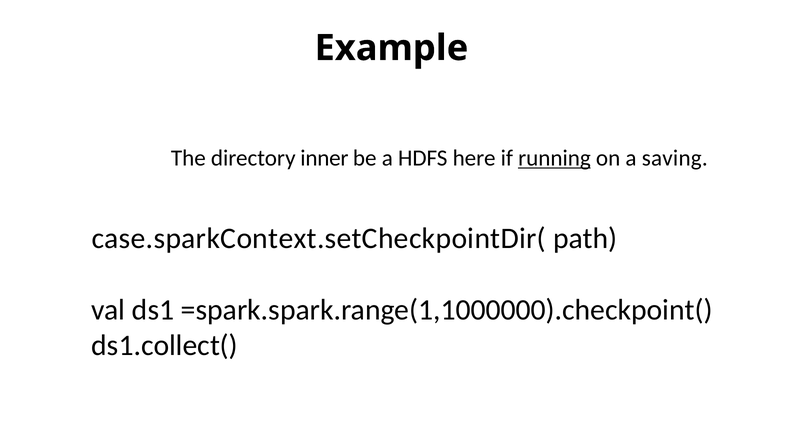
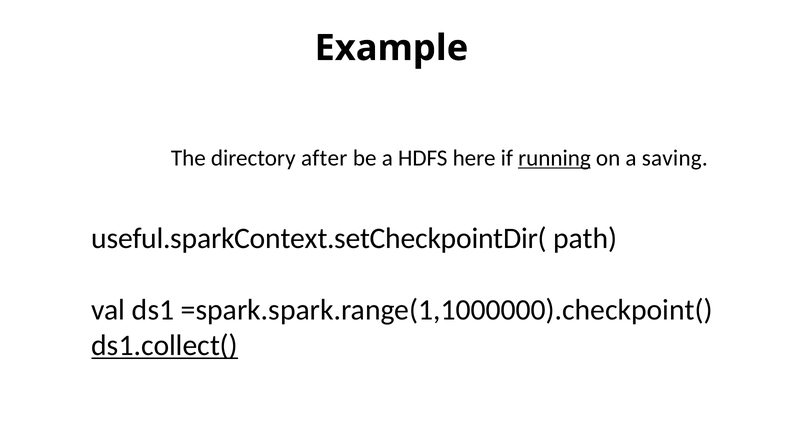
inner: inner -> after (324, 158)
case.sparkContext.setCheckpointDir(: case.sparkContext.setCheckpointDir( -> useful.sparkContext.setCheckpointDir( (319, 238)
ds1.collect( underline: none -> present (165, 345)
